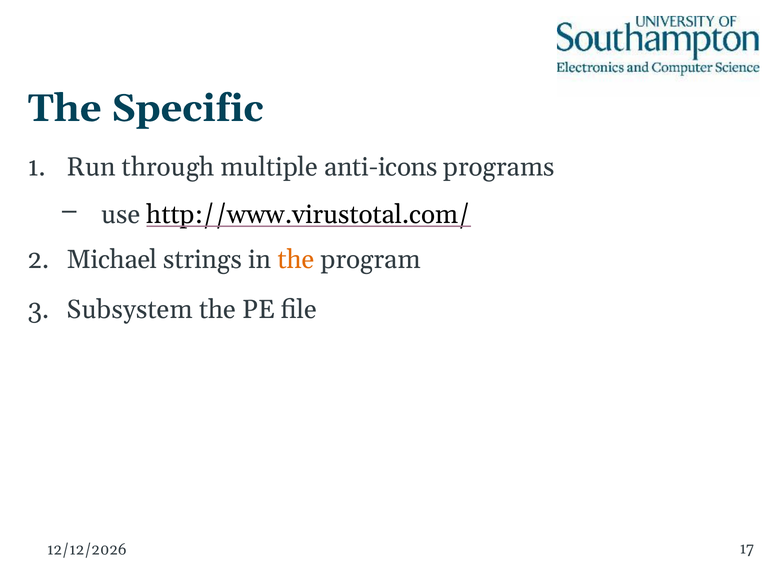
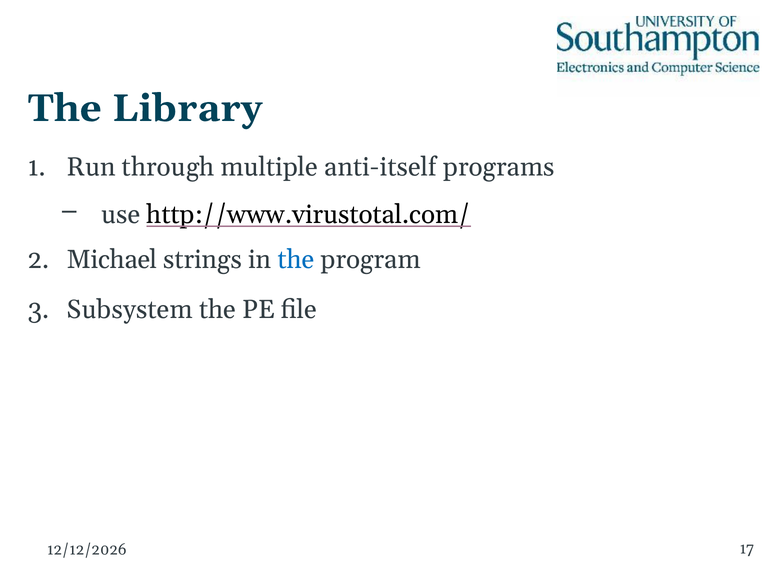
Specific: Specific -> Library (187, 108)
anti-icons: anti-icons -> anti-itself (381, 167)
the colour: orange -> blue (296, 260)
